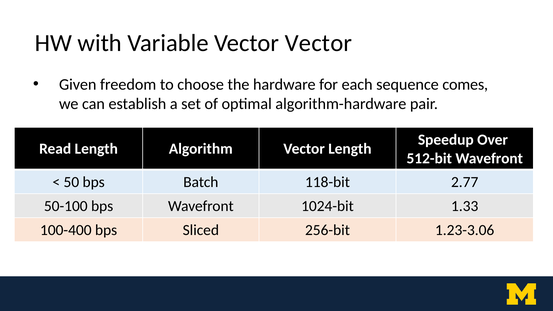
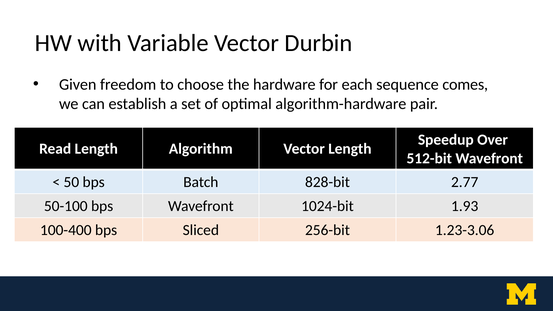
Vector Vector: Vector -> Durbin (319, 43)
118-bit: 118-bit -> 828-bit (327, 182)
1.33: 1.33 -> 1.93 (465, 206)
